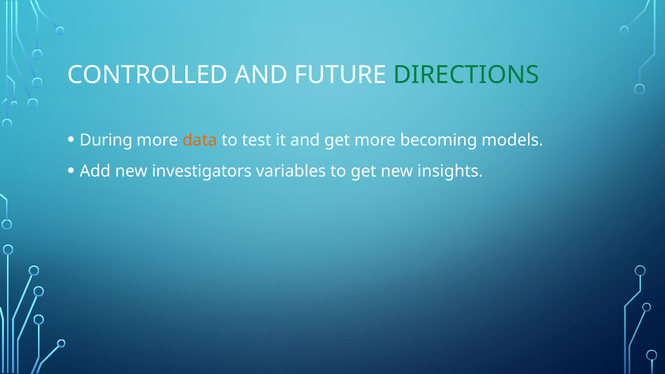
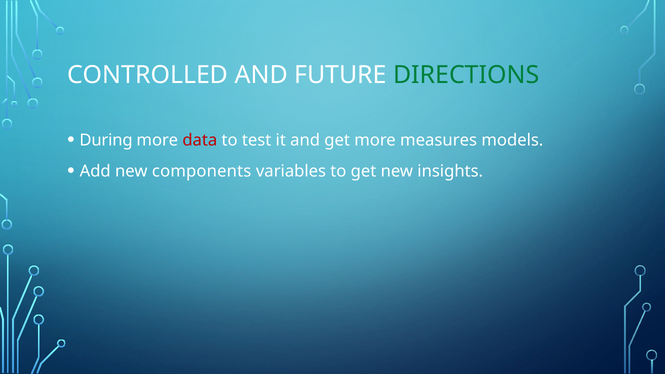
data colour: orange -> red (200, 140)
becoming: becoming -> measures (439, 140)
investigators: investigators -> components (202, 171)
